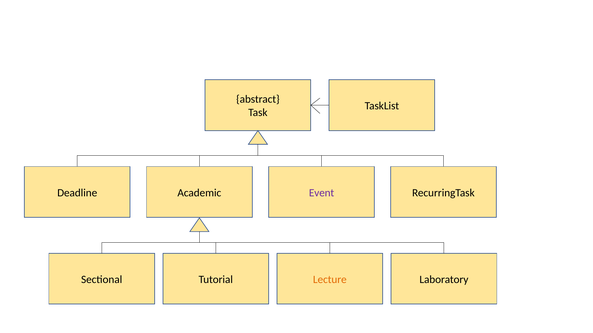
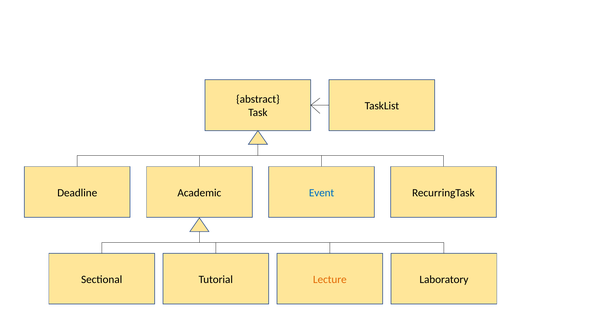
Event colour: purple -> blue (322, 193)
